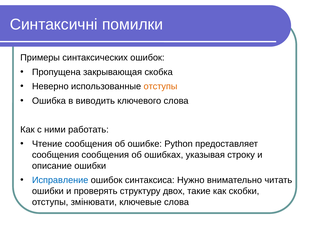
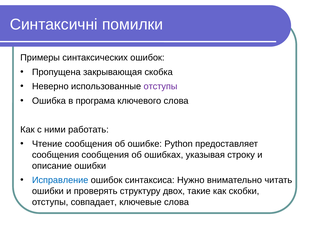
отступы colour: orange -> purple (160, 86)
виводить: виводить -> програма (95, 101)
змінювати: змінювати -> совпадает (94, 202)
